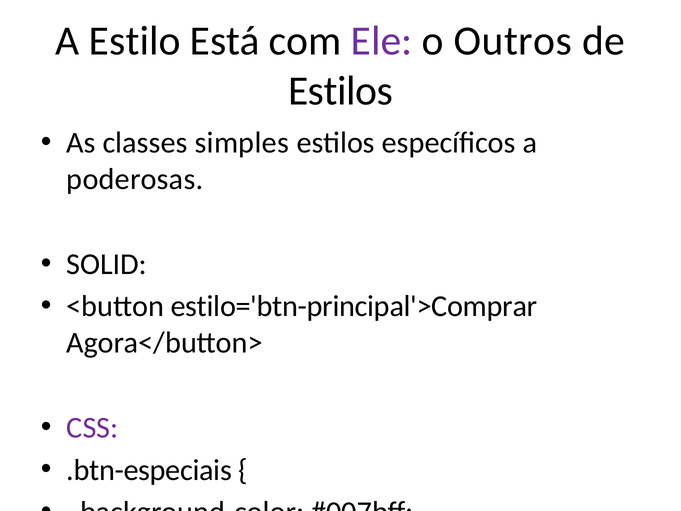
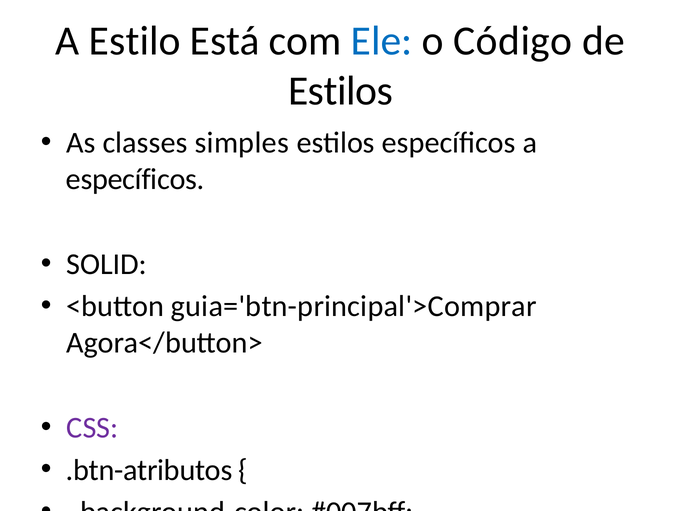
Ele colour: purple -> blue (382, 41)
Outros: Outros -> Código (513, 41)
poderosas: poderosas -> específicos (135, 179)
estilo='btn-principal'>Comprar: estilo='btn-principal'>Comprar -> guia='btn-principal'>Comprar (354, 306)
.btn-especiais: .btn-especiais -> .btn-atributos (149, 470)
